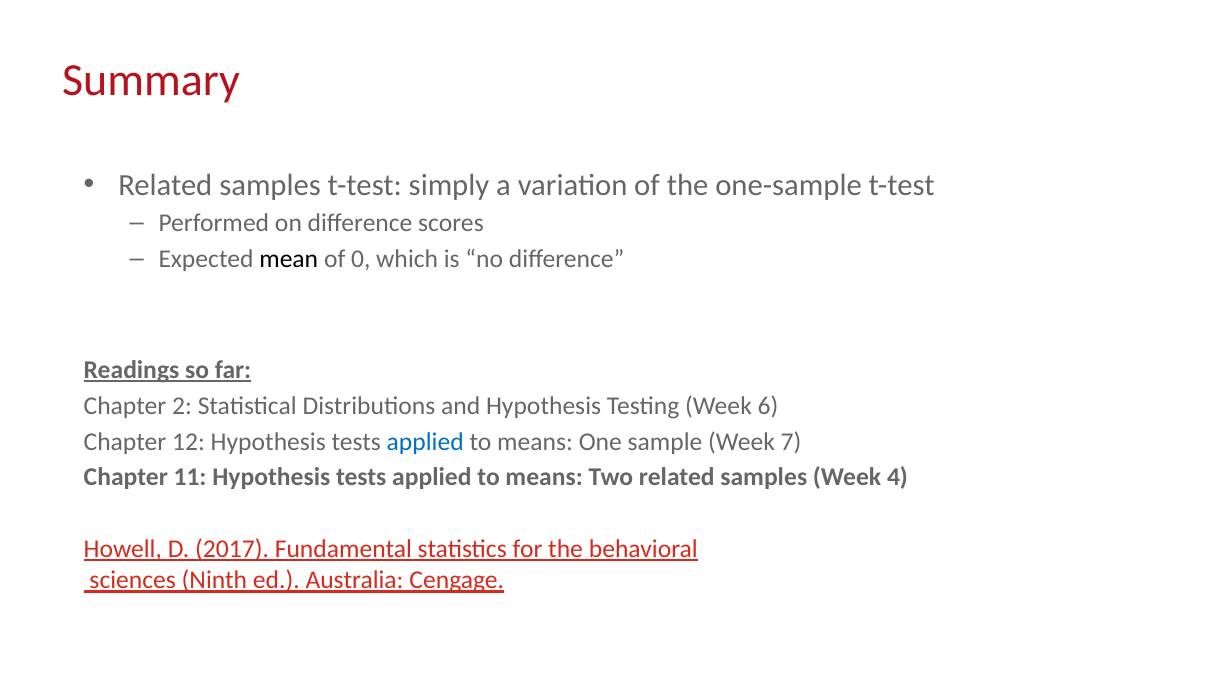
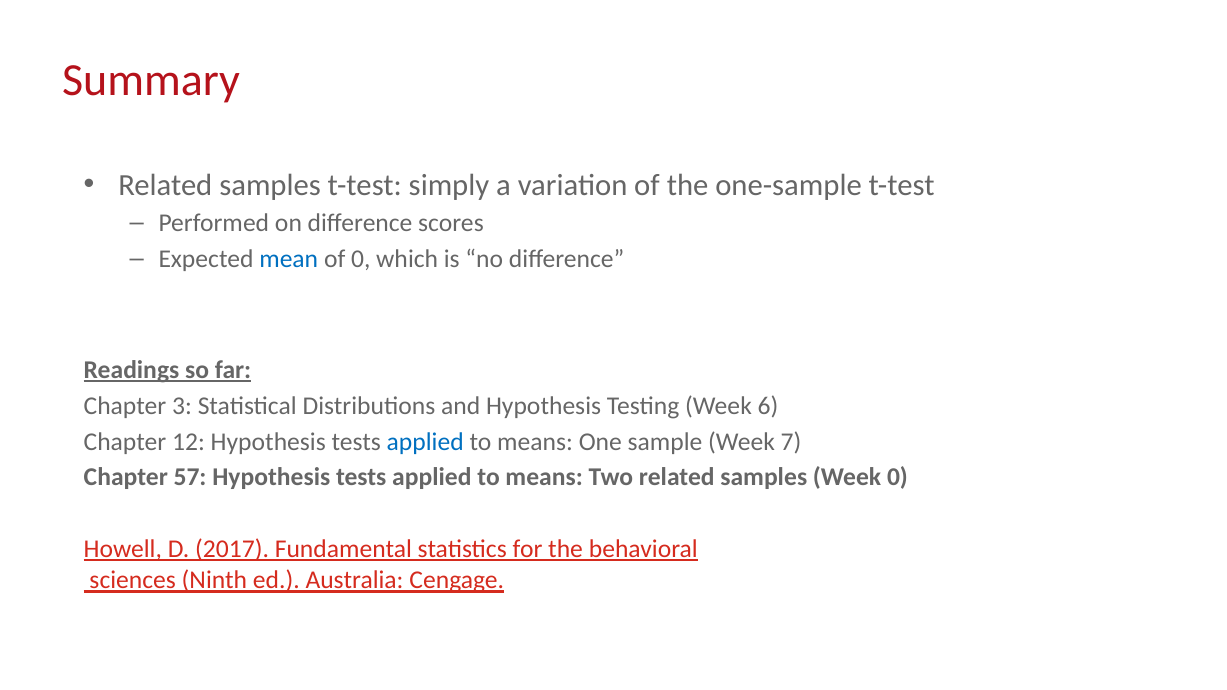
mean colour: black -> blue (289, 259)
2: 2 -> 3 (182, 406)
11: 11 -> 57 (190, 478)
Week 4: 4 -> 0 (897, 478)
